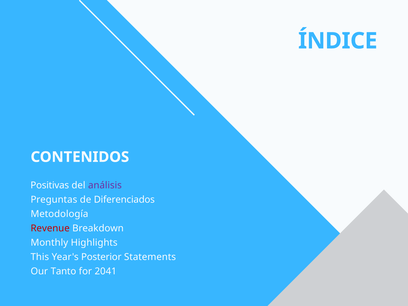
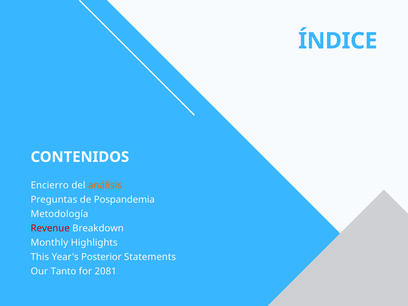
Positivas: Positivas -> Encierro (50, 185)
análisis colour: purple -> orange (105, 185)
Diferenciados: Diferenciados -> Pospandemia (124, 200)
2041: 2041 -> 2081 (106, 271)
